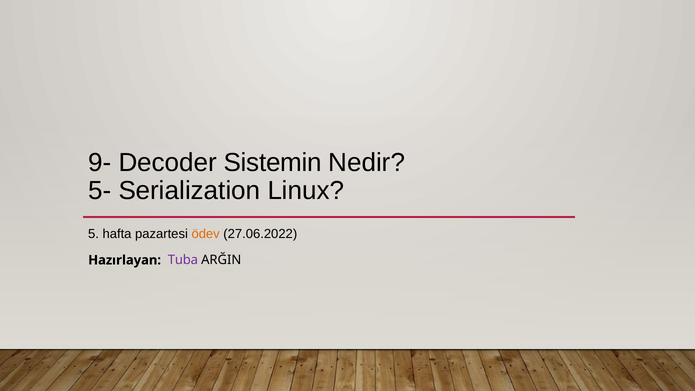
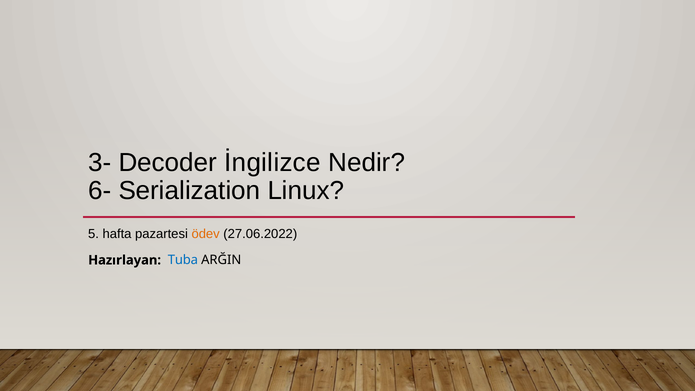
9-: 9- -> 3- (100, 163)
Sistemin: Sistemin -> İngilizce (273, 163)
5-: 5- -> 6- (100, 191)
Tuba colour: purple -> blue (183, 260)
